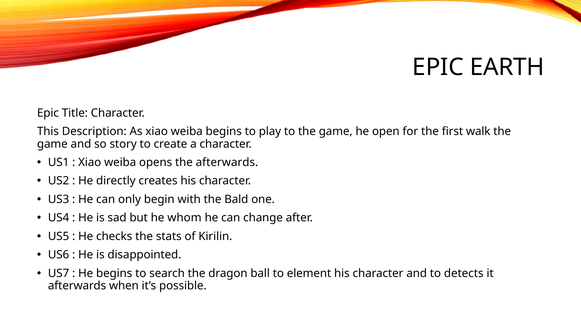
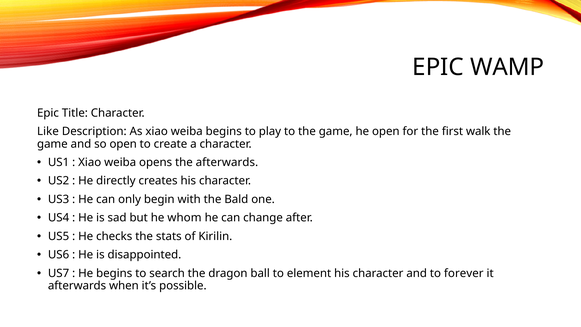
EARTH: EARTH -> WAMP (507, 67)
This: This -> Like (48, 131)
so story: story -> open (123, 144)
detects: detects -> forever (464, 273)
